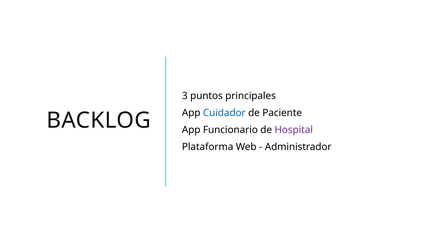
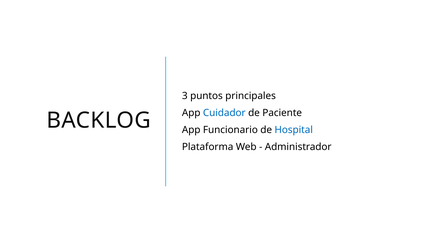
Hospital colour: purple -> blue (294, 130)
